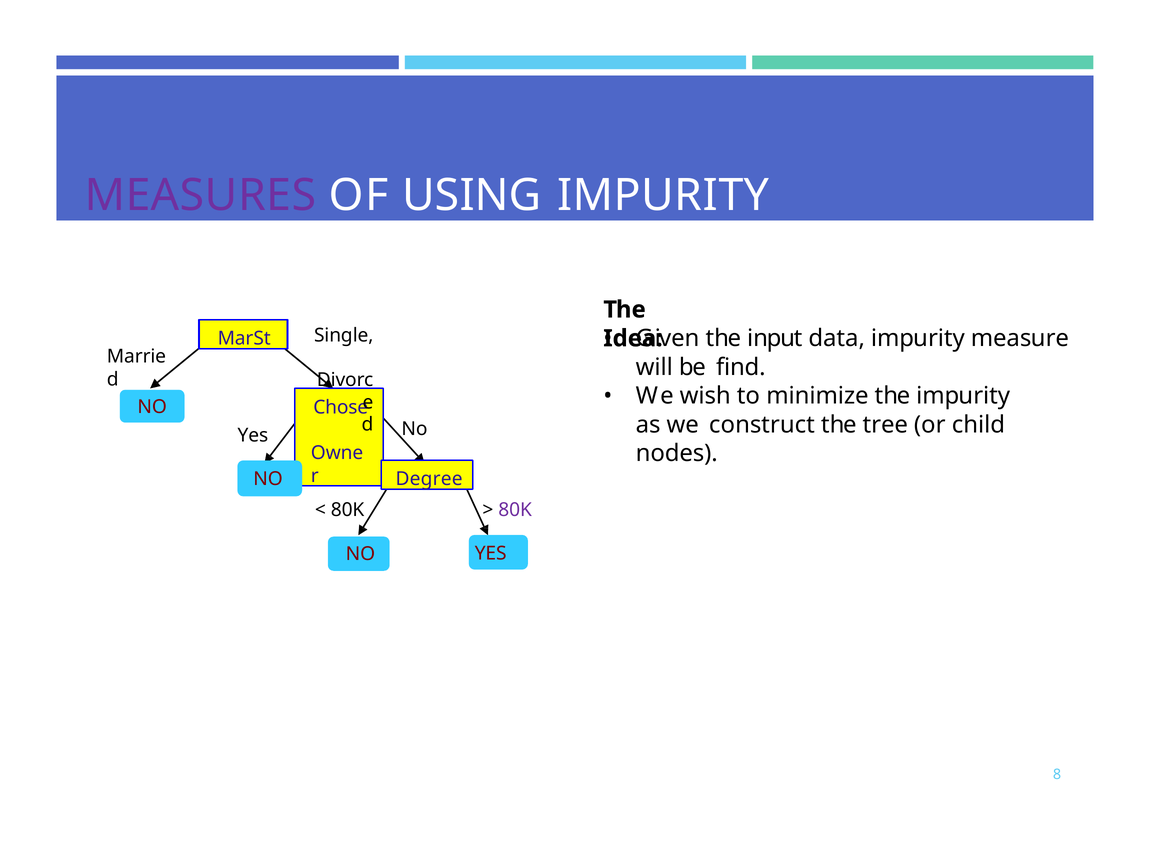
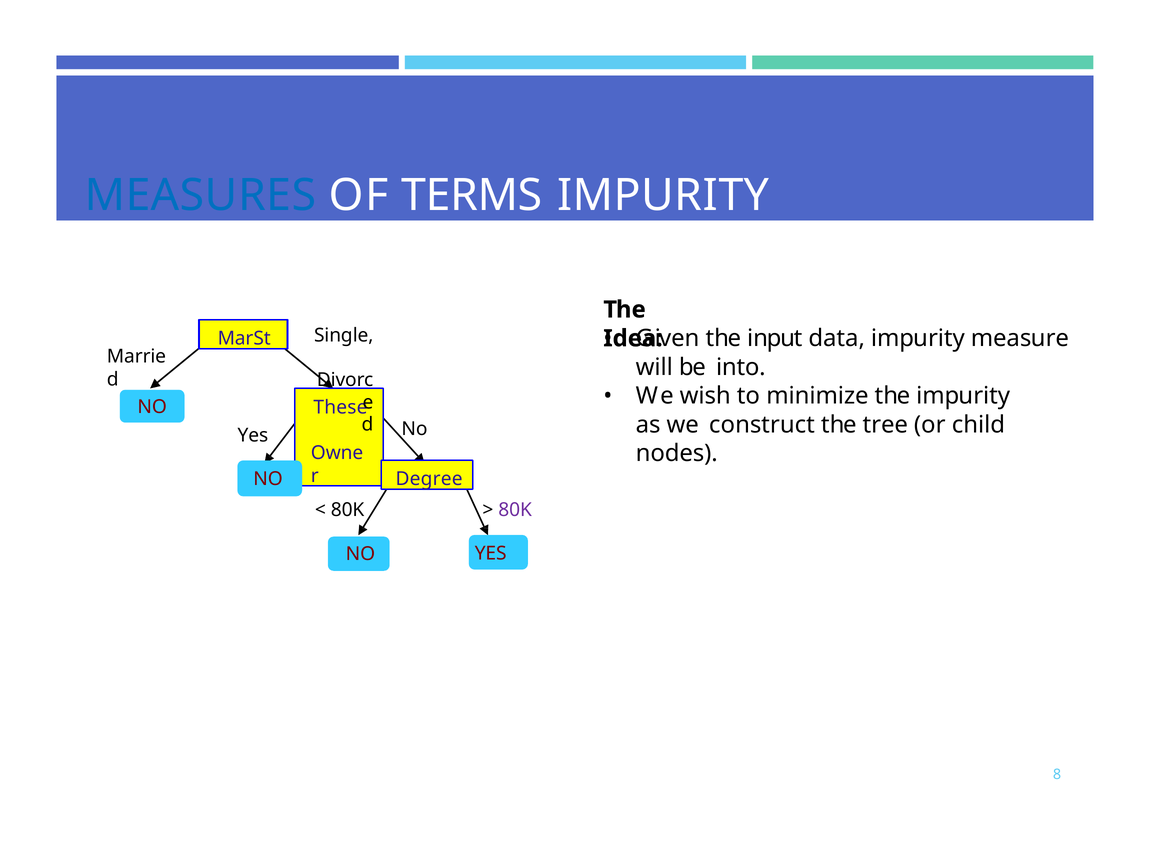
MEASURES colour: purple -> blue (200, 195)
USING: USING -> TERMS (472, 195)
find: find -> into (741, 367)
Chose: Chose -> These (341, 407)
